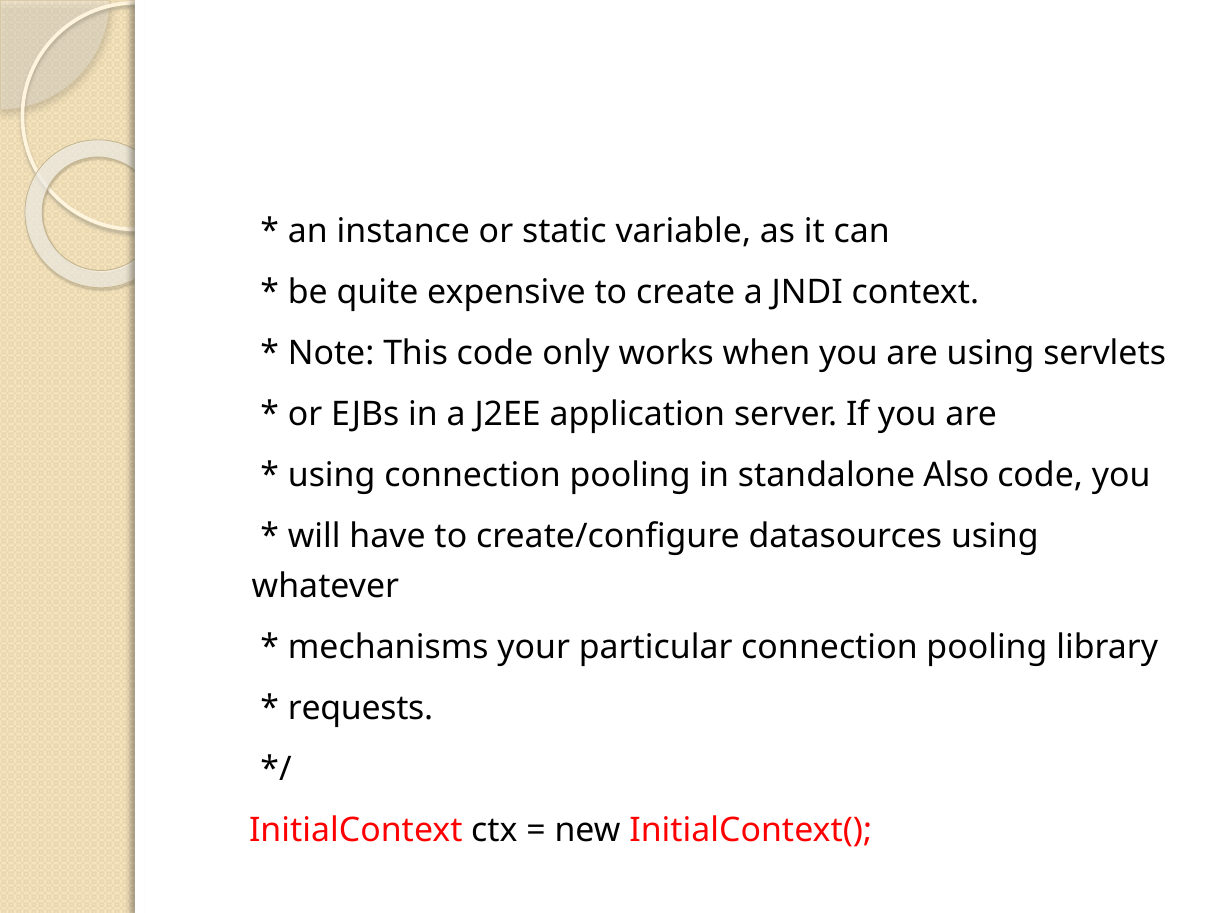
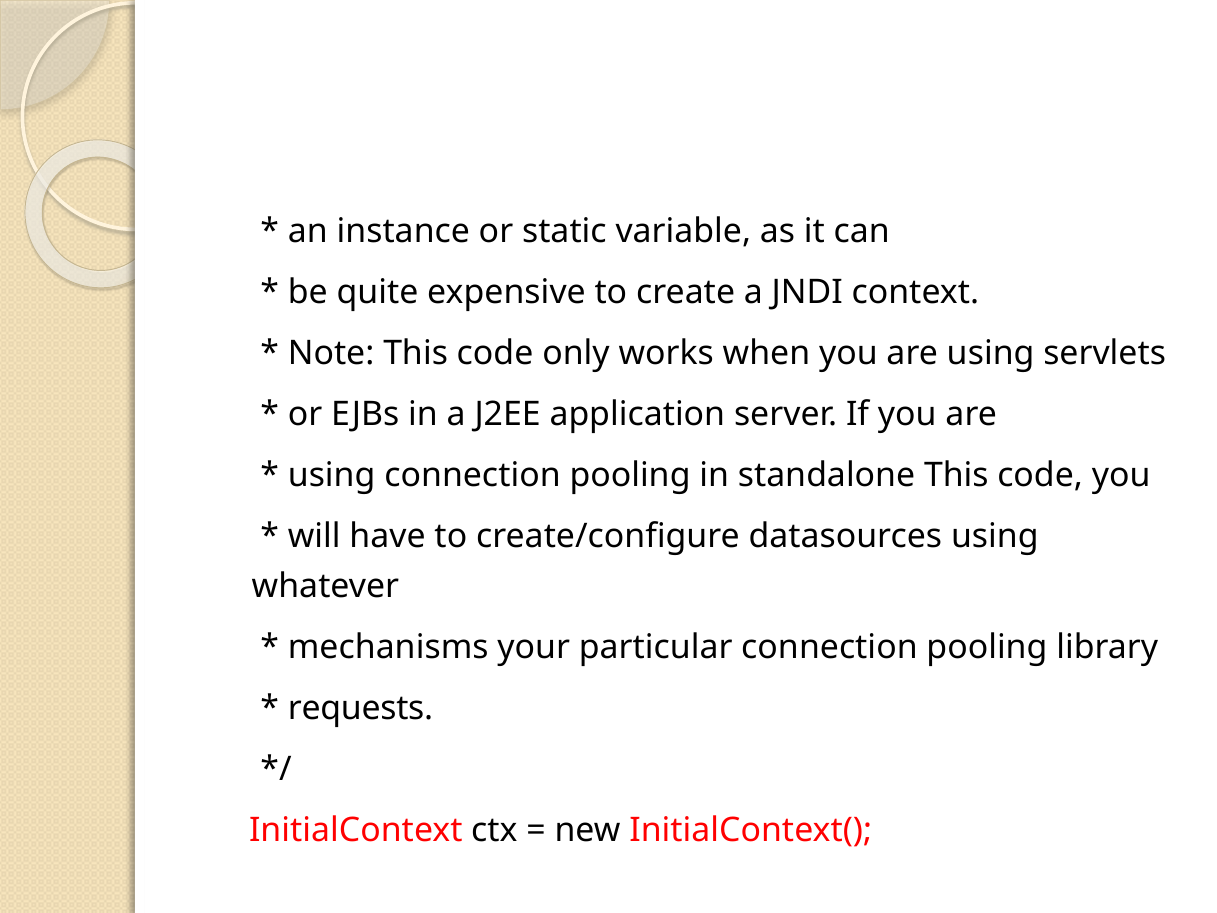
standalone Also: Also -> This (956, 475)
